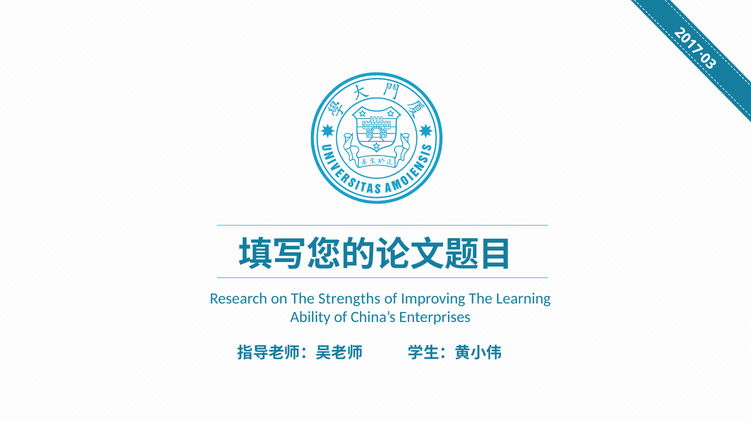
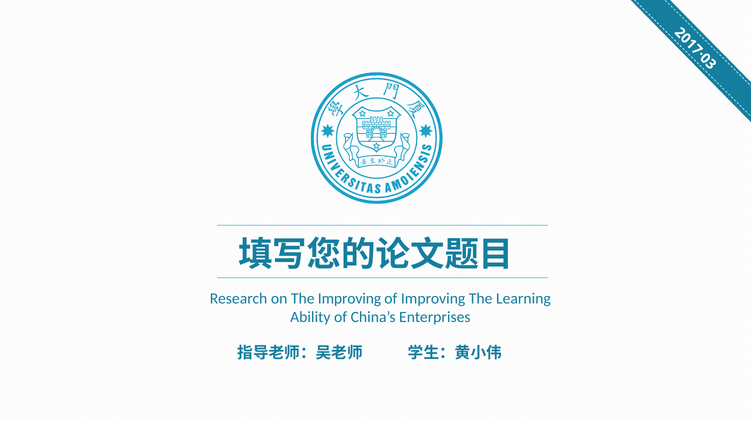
The Strengths: Strengths -> Improving (350, 299)
